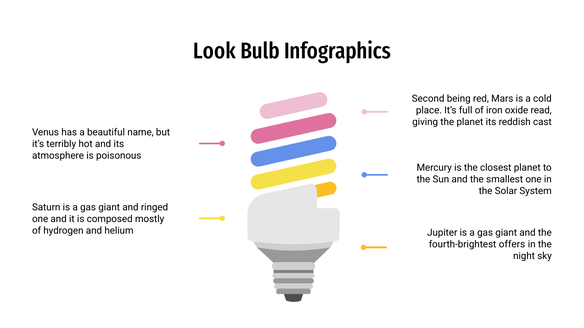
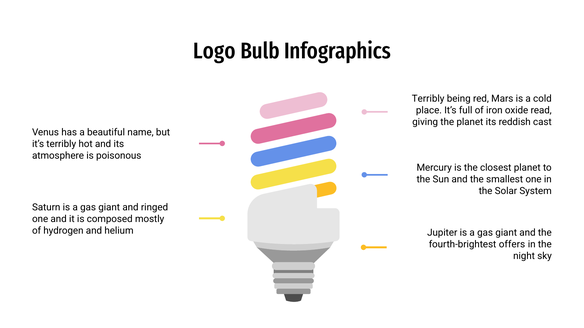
Look: Look -> Logo (214, 51)
Second: Second -> Terribly (428, 99)
